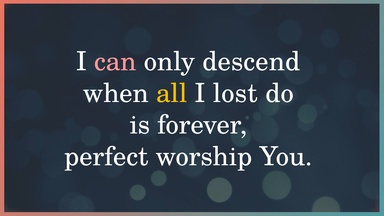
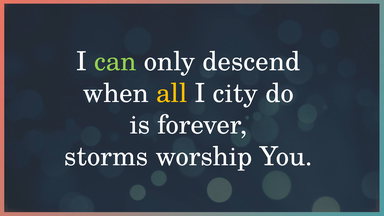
can colour: pink -> light green (115, 62)
lost: lost -> city (235, 93)
perfect: perfect -> storms (106, 157)
